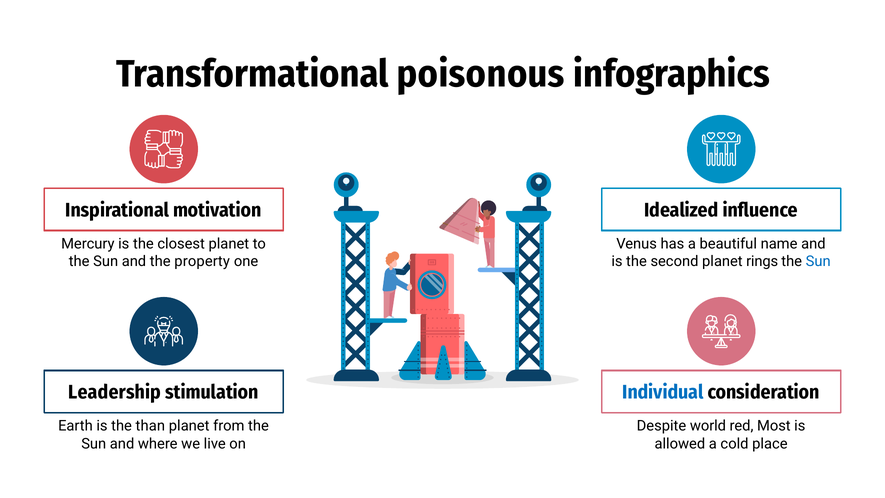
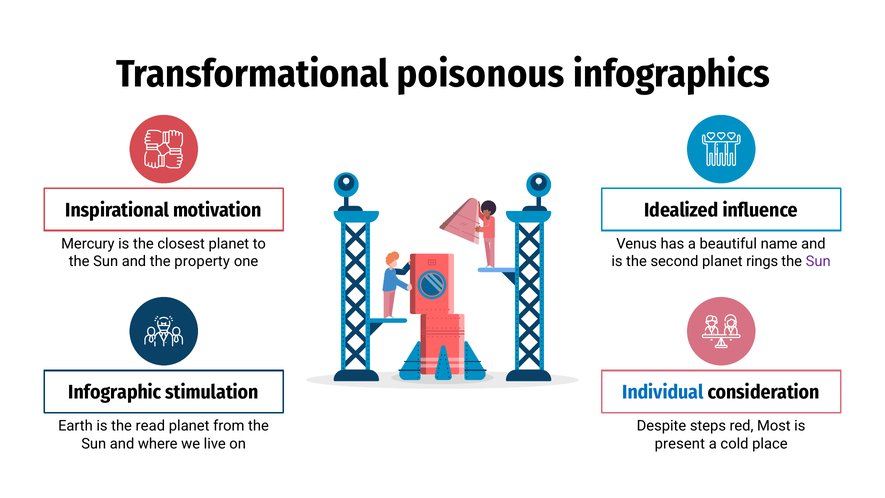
Sun colour: blue -> purple (818, 262)
Leadership: Leadership -> Infographic (115, 392)
than: than -> read (150, 426)
world: world -> steps (708, 426)
allowed: allowed -> present (680, 444)
